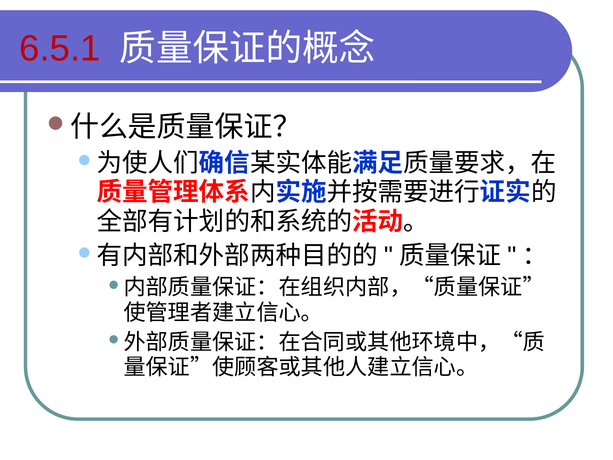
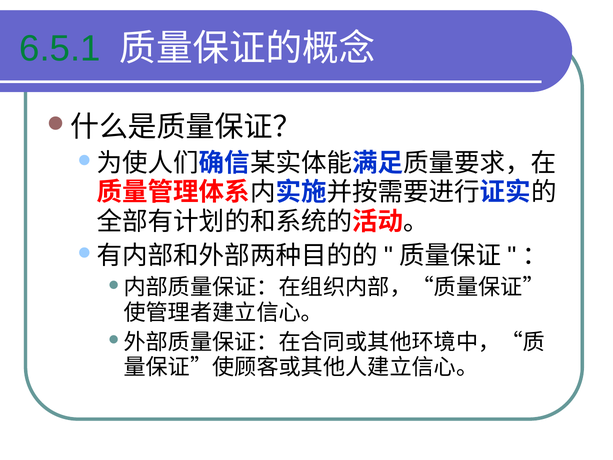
6.5.1 colour: red -> green (60, 49)
